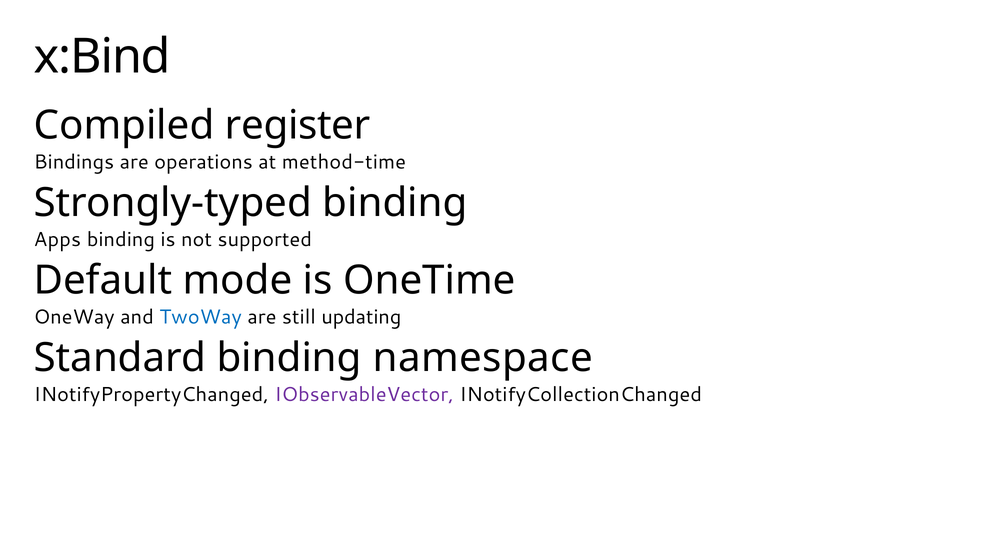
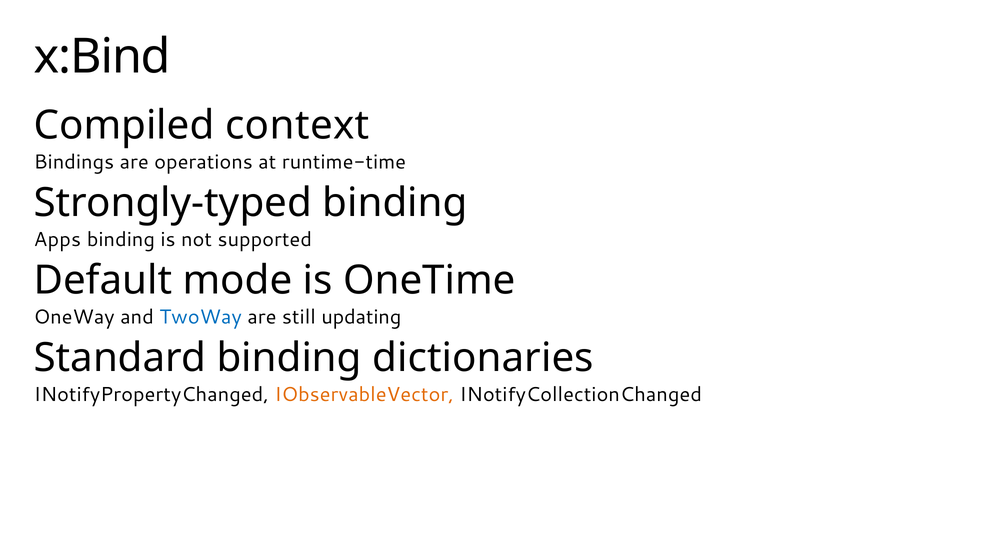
register: register -> context (297, 125)
method-time: method-time -> runtime-time (344, 162)
namespace: namespace -> dictionaries (483, 358)
IObservableVector colour: purple -> orange (364, 395)
